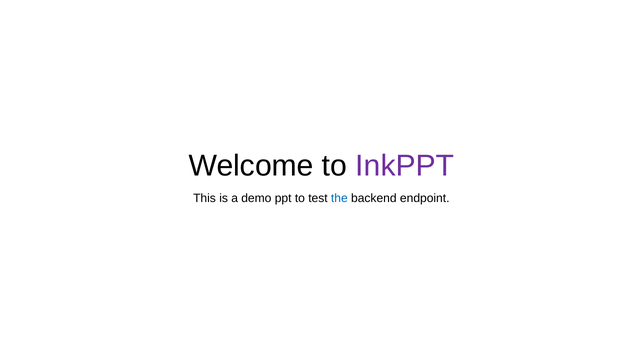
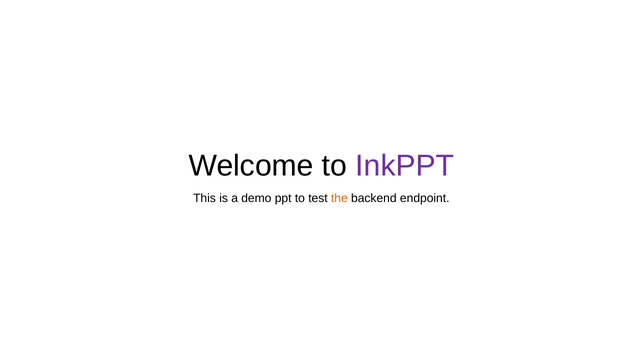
the colour: blue -> orange (339, 199)
